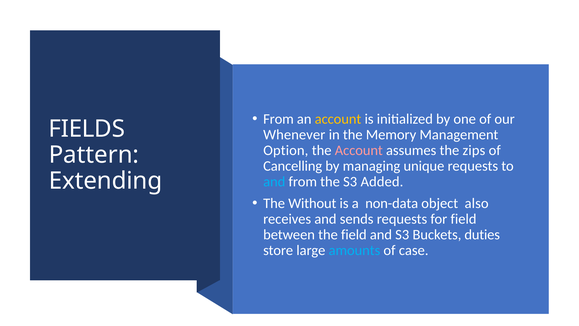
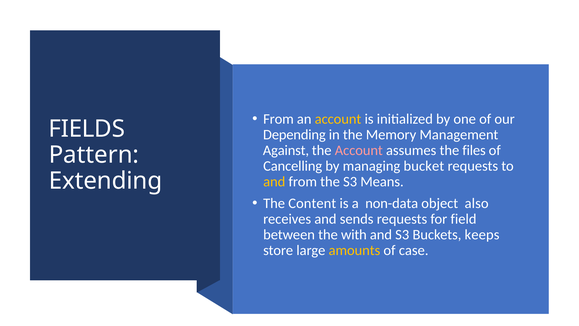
Whenever: Whenever -> Depending (294, 135)
Option: Option -> Against (286, 150)
zips: zips -> files (474, 150)
unique: unique -> bucket (424, 166)
and colour: light blue -> yellow (274, 181)
Added: Added -> Means (382, 181)
Without: Without -> Content (312, 203)
the field: field -> with (354, 234)
duties: duties -> keeps (482, 234)
amounts colour: light blue -> yellow (354, 250)
